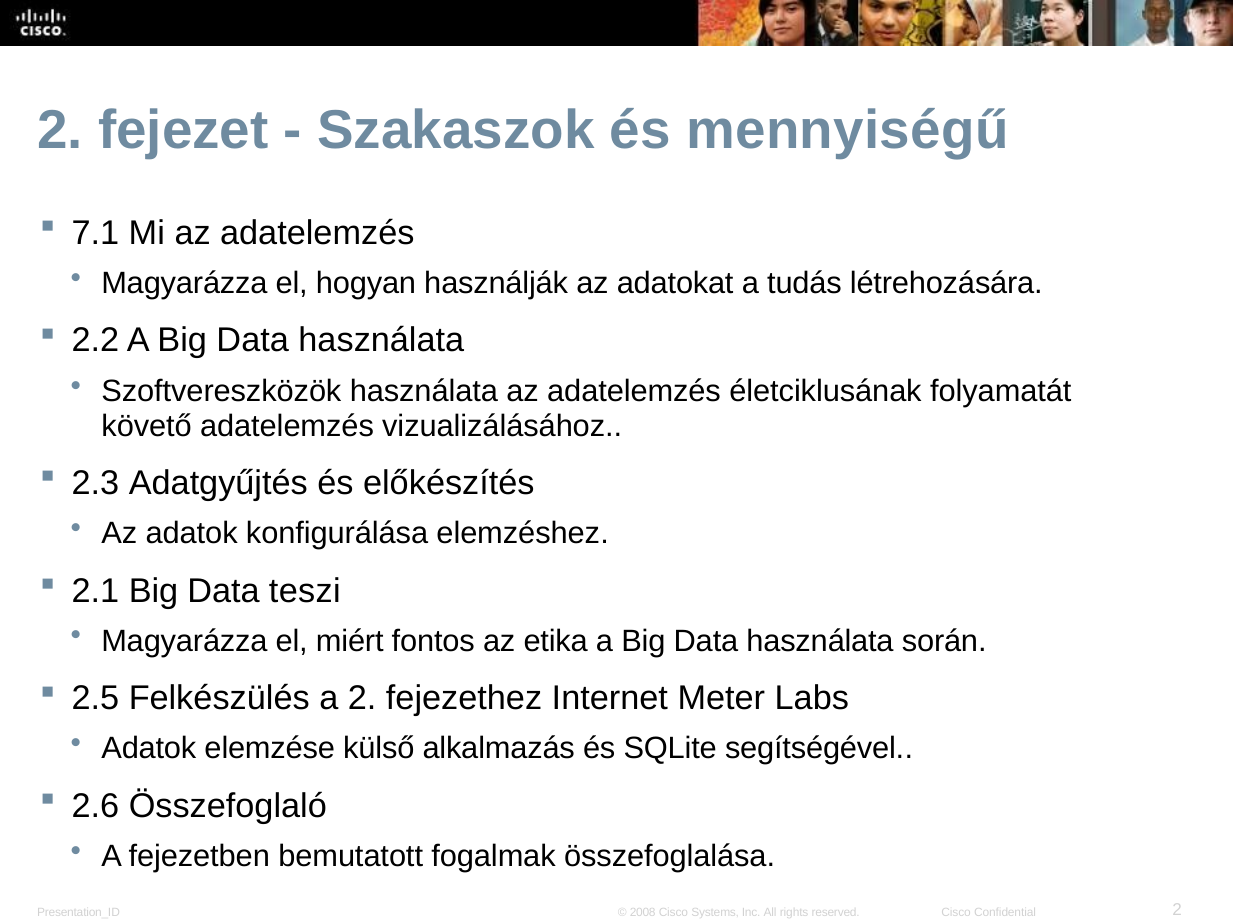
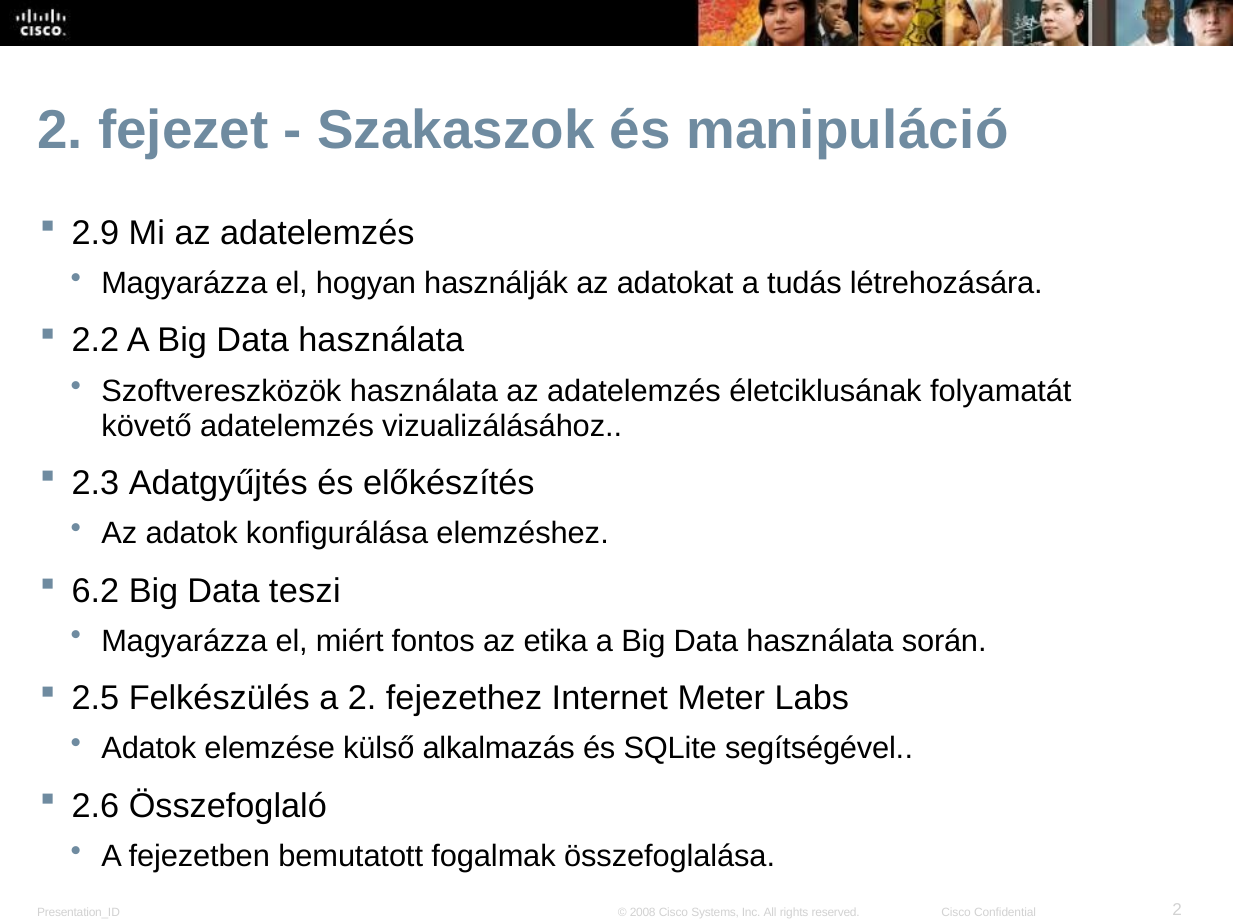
mennyiségű: mennyiségű -> manipuláció (847, 130)
7.1: 7.1 -> 2.9 (95, 233)
2.1: 2.1 -> 6.2 (95, 591)
